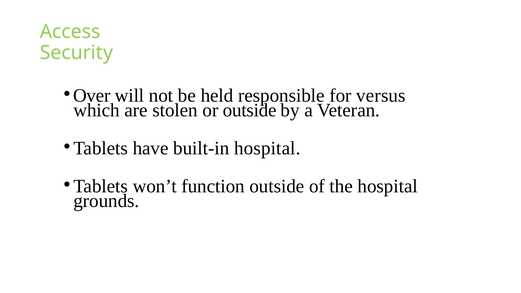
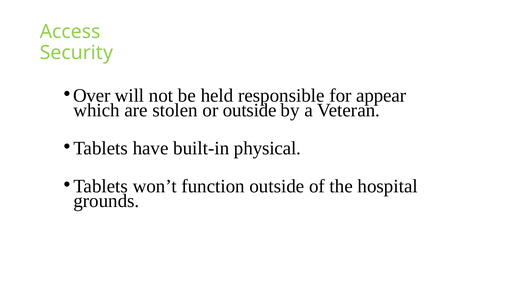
versus: versus -> appear (381, 96)
built-in hospital: hospital -> physical (267, 148)
